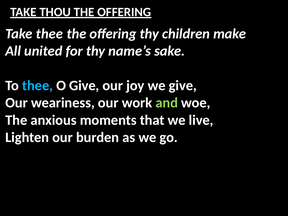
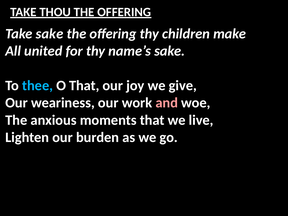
Take thee: thee -> sake (49, 34)
O Give: Give -> That (84, 86)
and colour: light green -> pink (167, 103)
